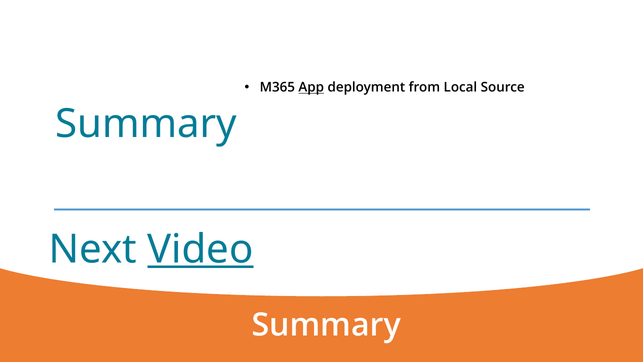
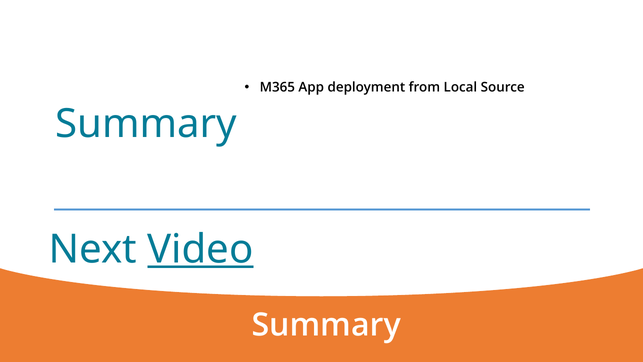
App underline: present -> none (311, 87)
